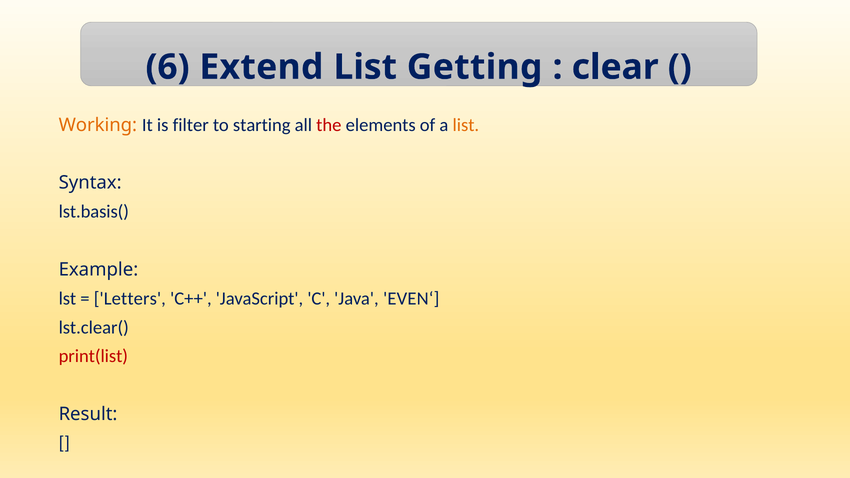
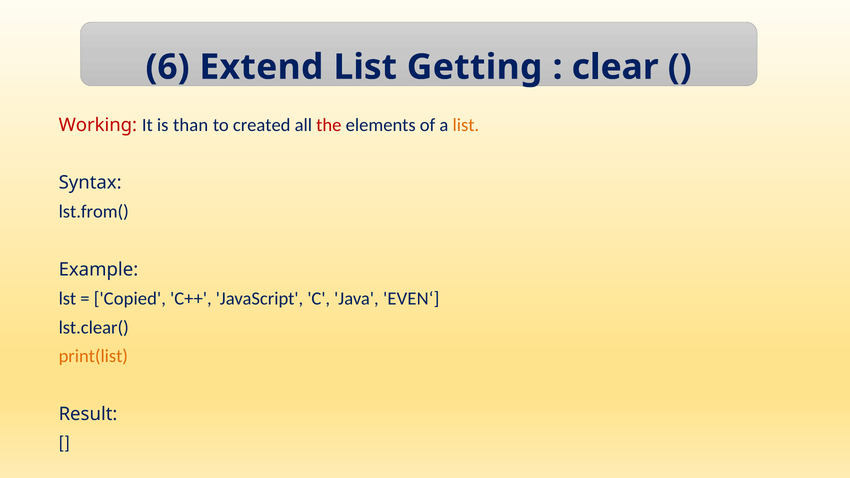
Working colour: orange -> red (98, 125)
filter: filter -> than (191, 125)
starting: starting -> created (262, 125)
lst.basis(: lst.basis( -> lst.from( (94, 212)
Letters: Letters -> Copied (130, 299)
print(list colour: red -> orange (93, 356)
